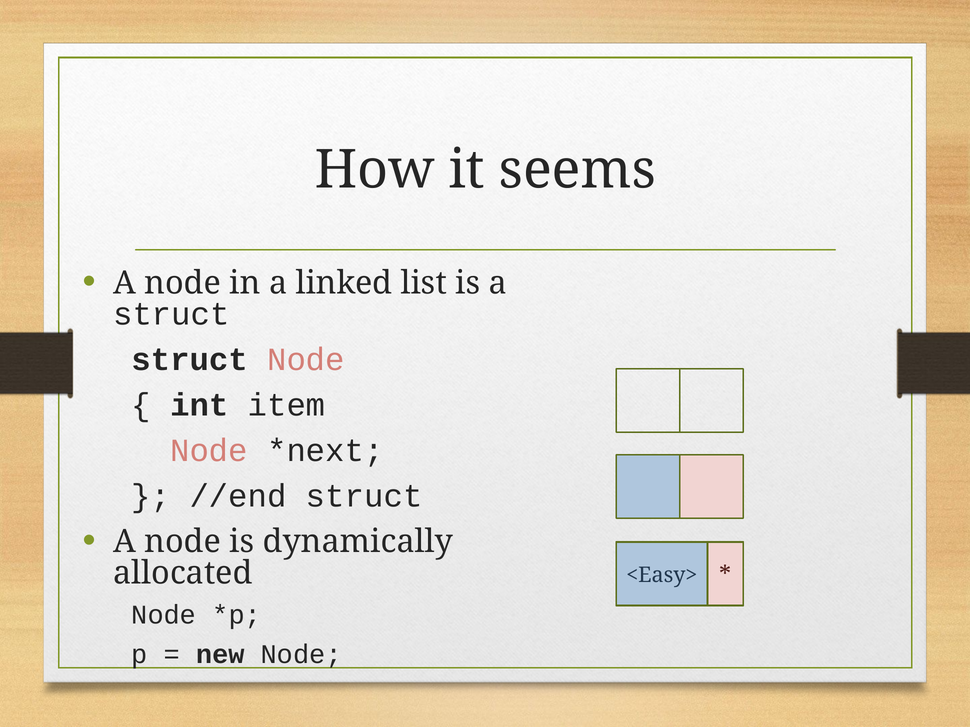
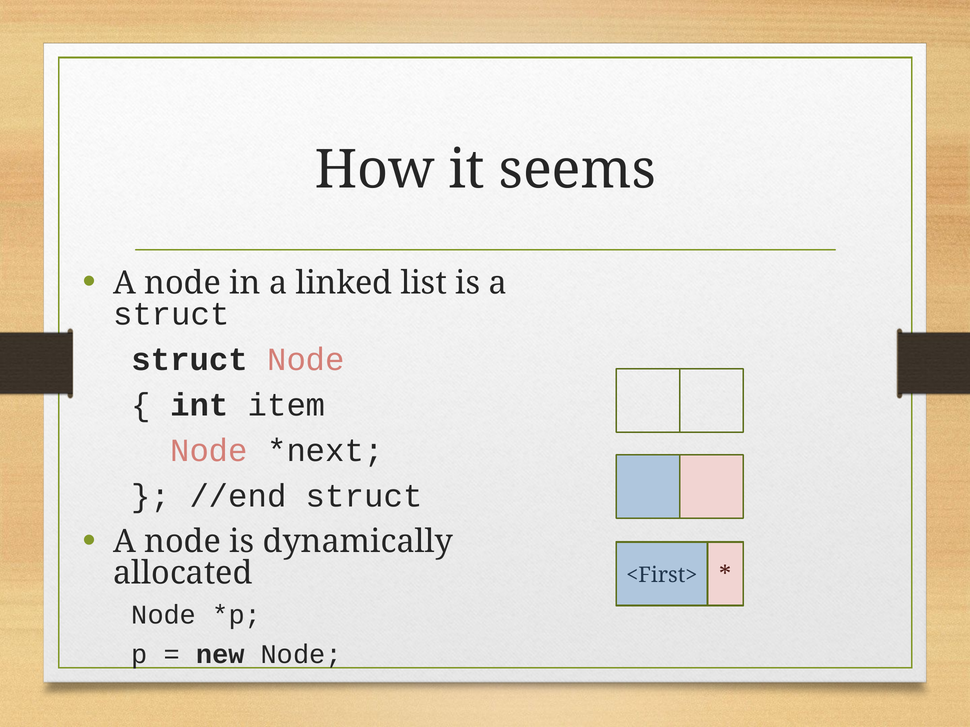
<Easy>: <Easy> -> <First> (662, 576)
